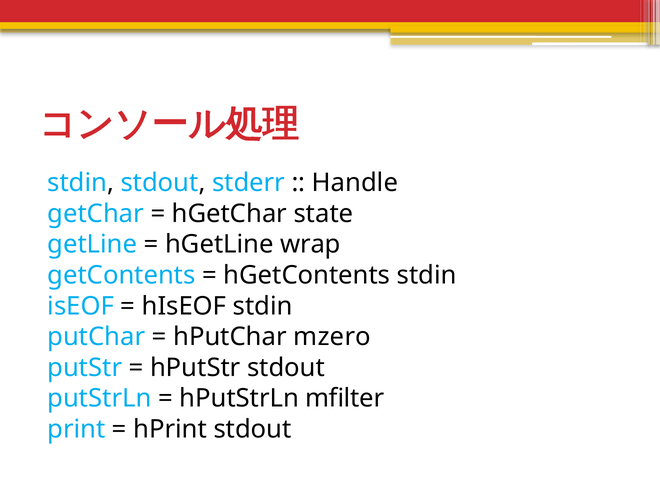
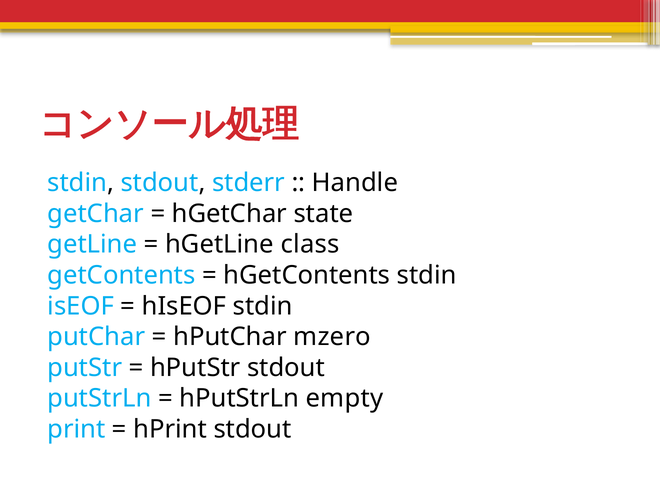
wrap: wrap -> class (310, 244)
mfilter: mfilter -> empty (344, 399)
